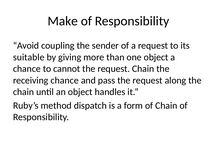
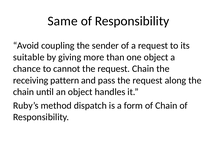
Make: Make -> Same (63, 21)
receiving chance: chance -> pattern (65, 80)
